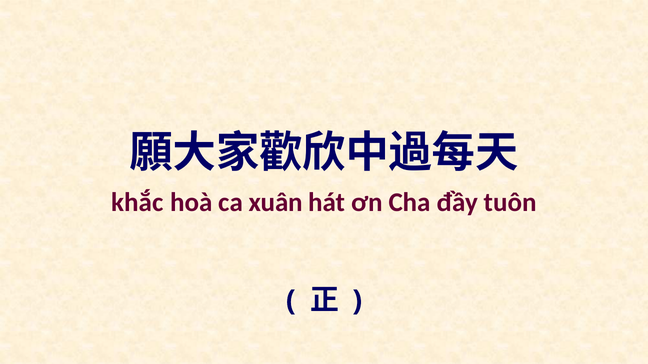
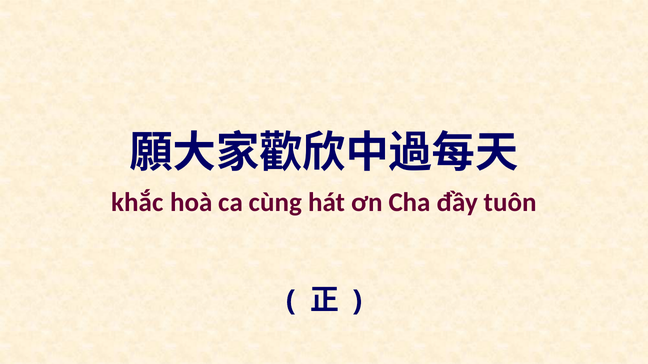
xuân: xuân -> cùng (275, 203)
